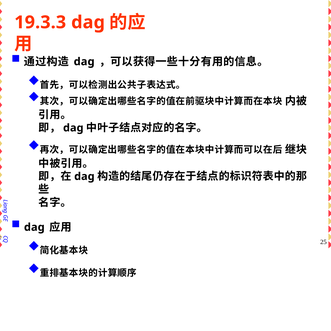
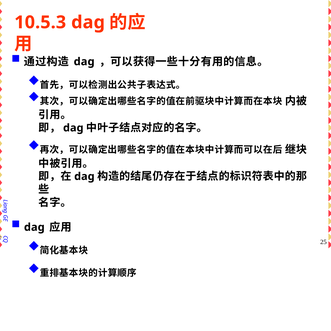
19.3.3: 19.3.3 -> 10.5.3 (40, 22)
